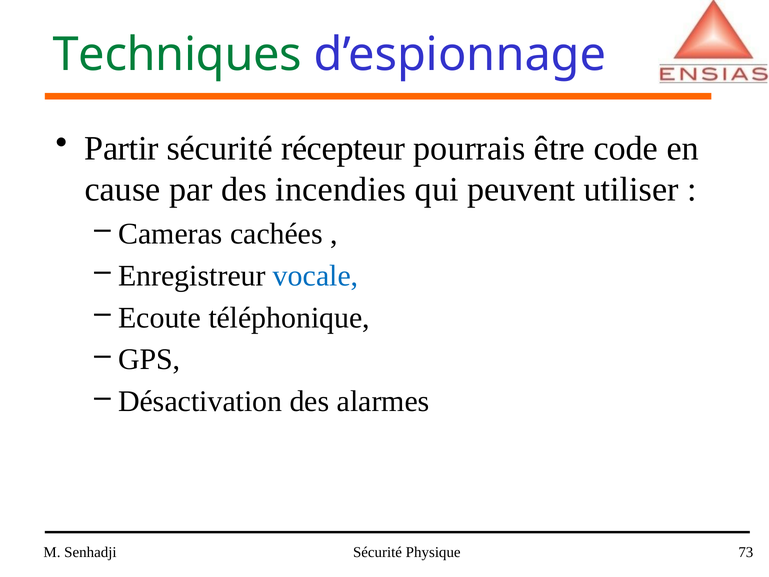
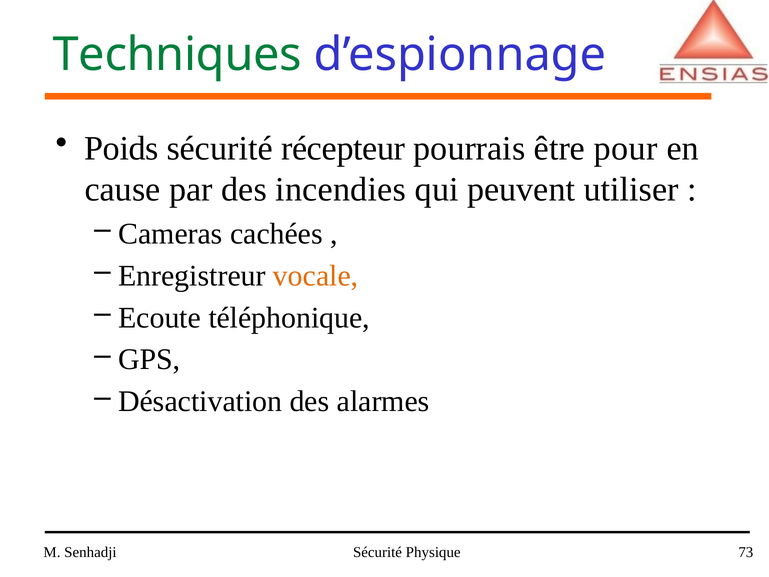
Partir: Partir -> Poids (121, 149)
code: code -> pour (626, 149)
vocale colour: blue -> orange (316, 276)
